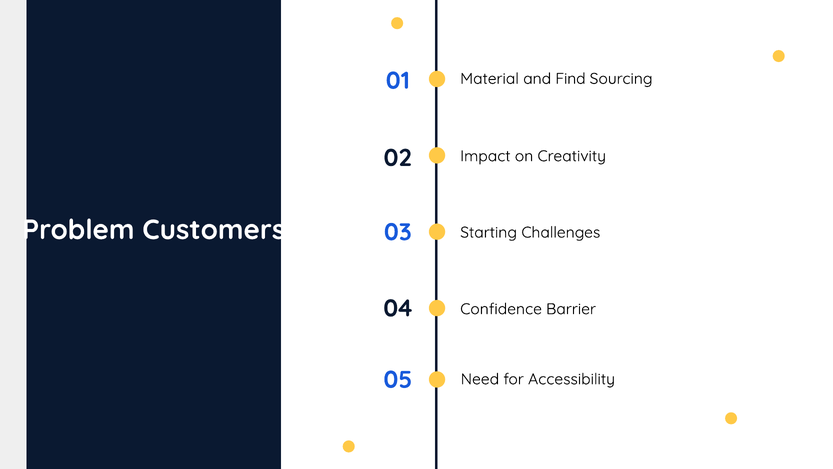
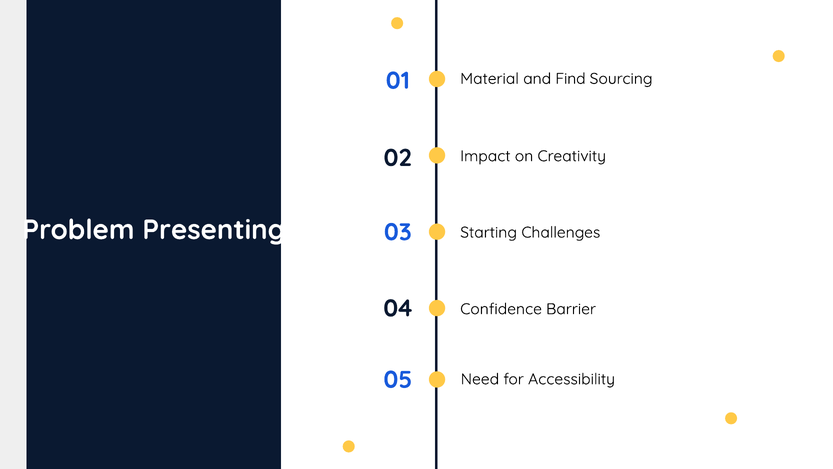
Customers: Customers -> Presenting (214, 230)
